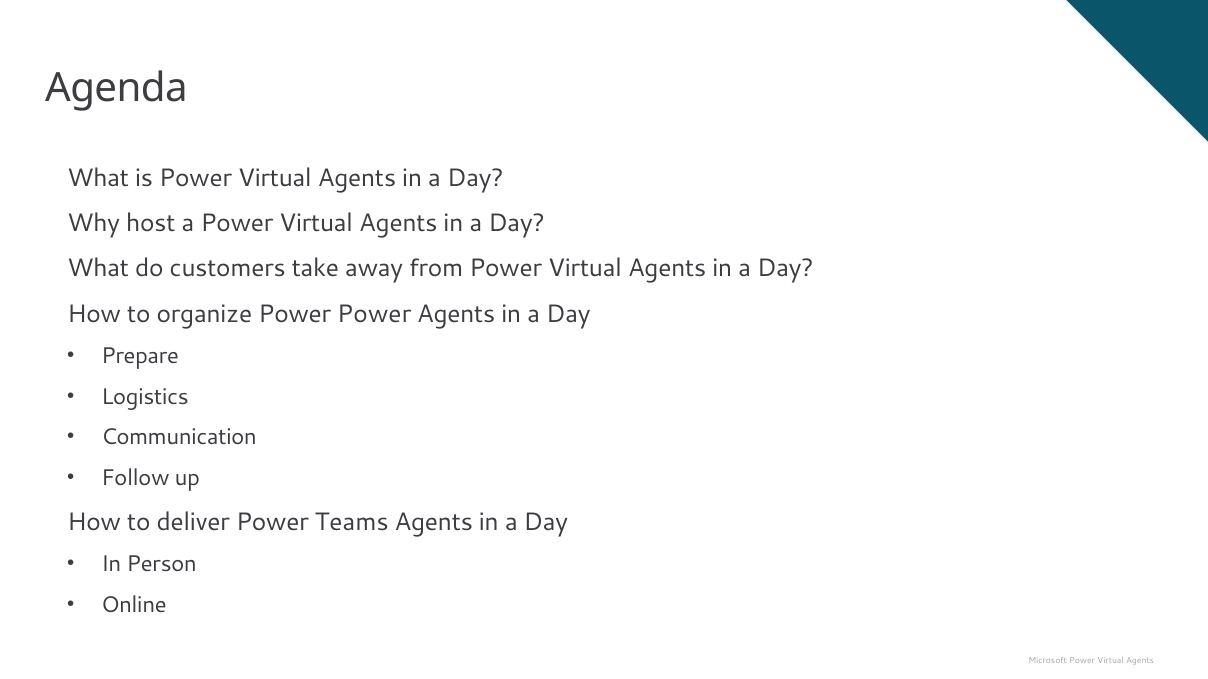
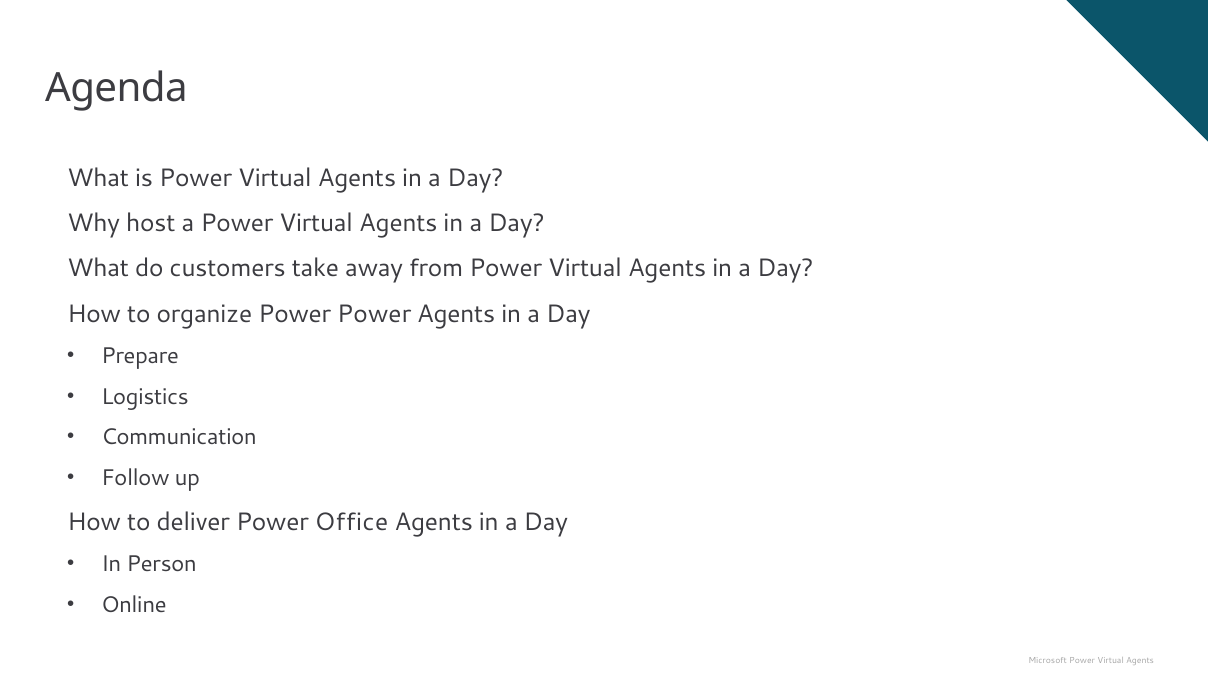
Teams: Teams -> Office (352, 522)
